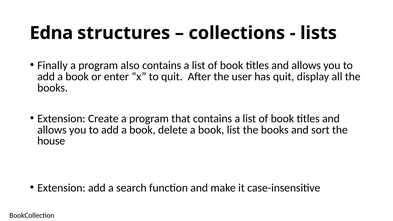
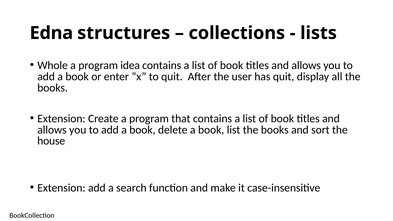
Finally: Finally -> Whole (53, 65)
also: also -> idea (130, 65)
